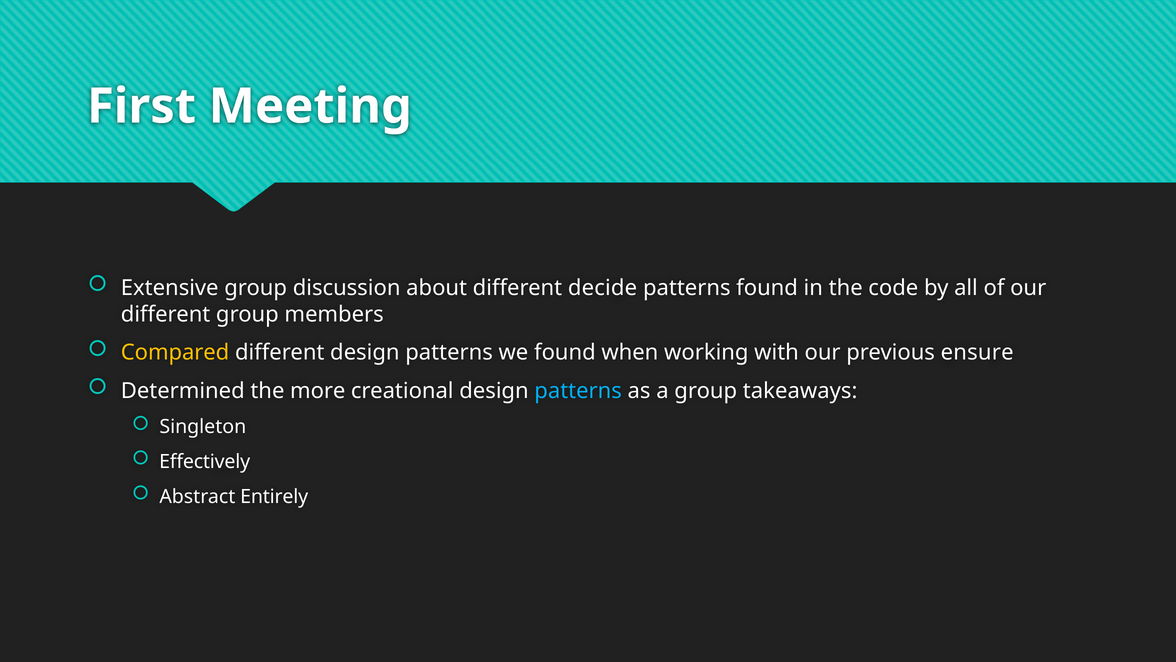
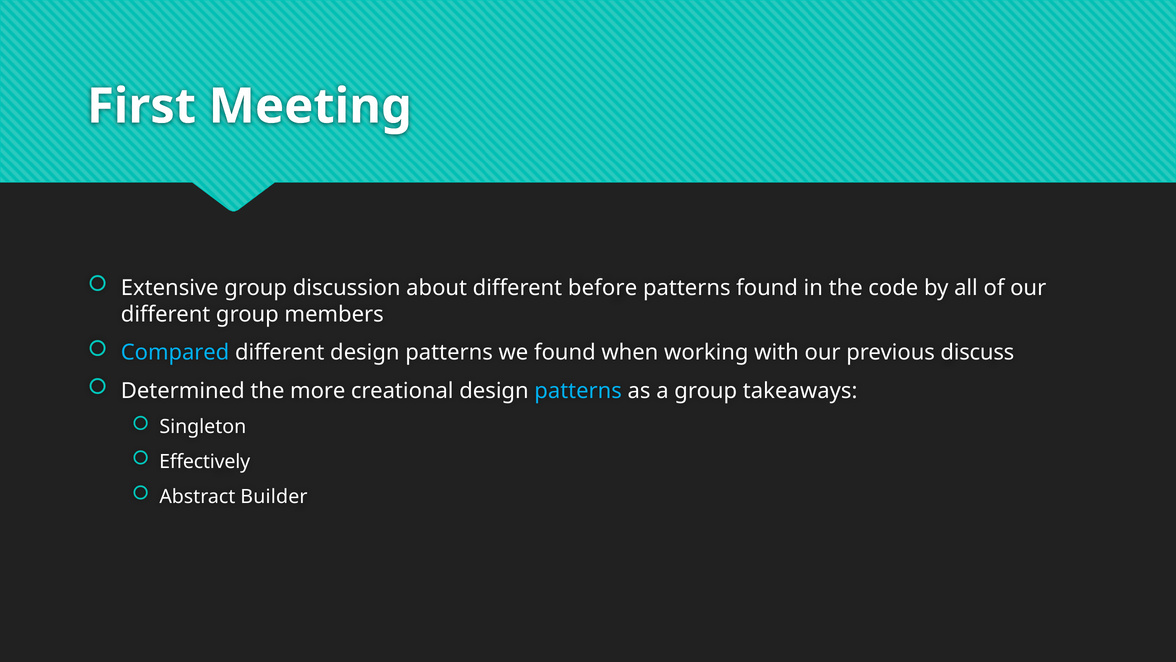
decide: decide -> before (603, 288)
Compared colour: yellow -> light blue (175, 352)
ensure: ensure -> discuss (977, 352)
Entirely: Entirely -> Builder (274, 496)
